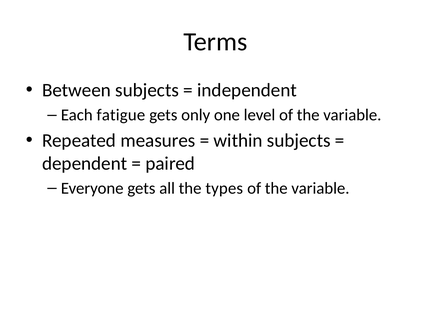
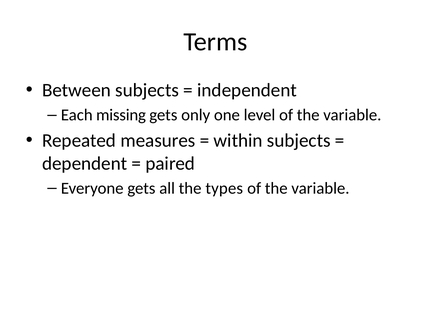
fatigue: fatigue -> missing (121, 115)
